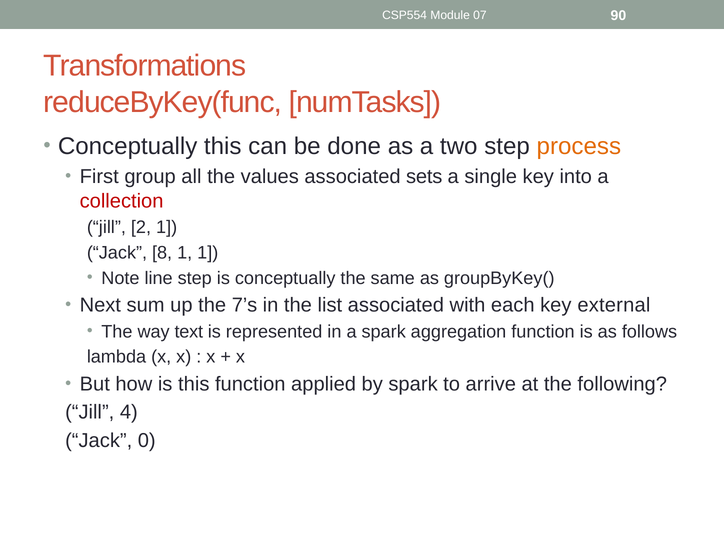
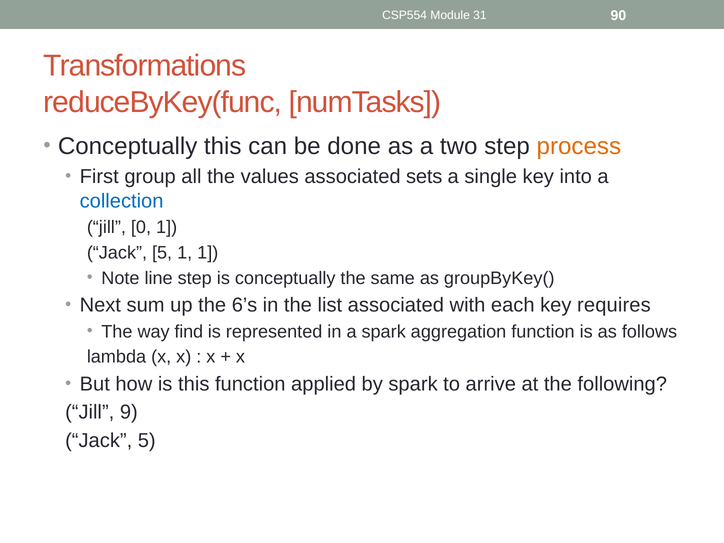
07: 07 -> 31 (480, 15)
collection colour: red -> blue (122, 201)
2: 2 -> 0 (141, 227)
8: 8 -> 5 (162, 253)
7’s: 7’s -> 6’s (245, 305)
external: external -> requires (614, 305)
text: text -> find (189, 332)
4: 4 -> 9 (129, 412)
0: 0 -> 5 (147, 440)
